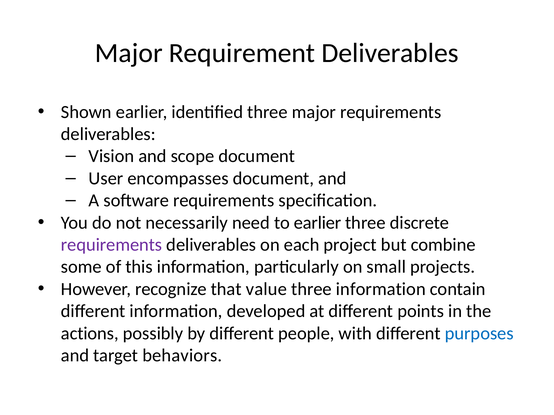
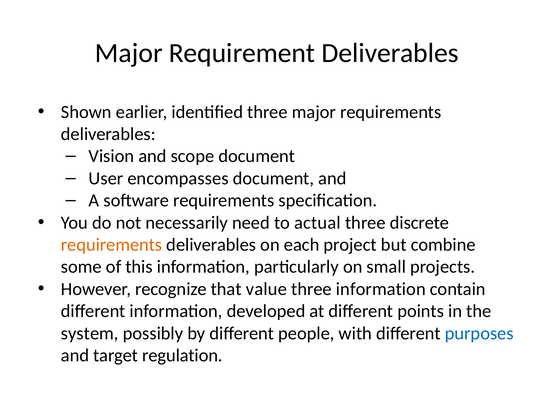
to earlier: earlier -> actual (317, 223)
requirements colour: purple -> orange (112, 245)
actions: actions -> system (90, 334)
behaviors: behaviors -> regulation (182, 356)
